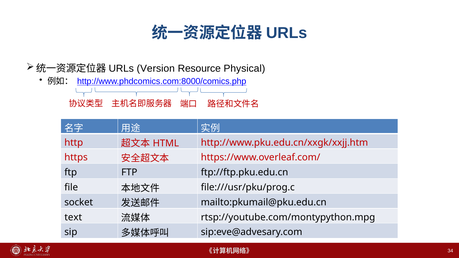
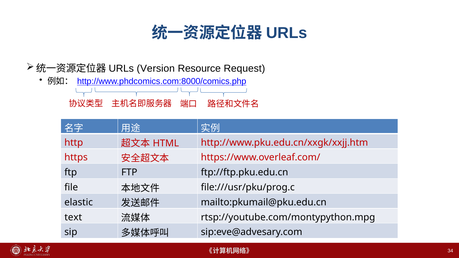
Physical: Physical -> Request (244, 69)
socket: socket -> elastic (79, 202)
